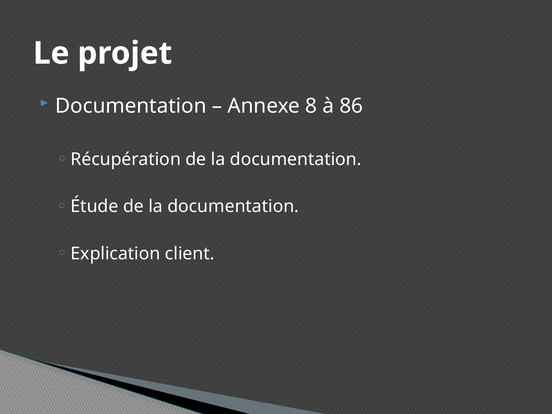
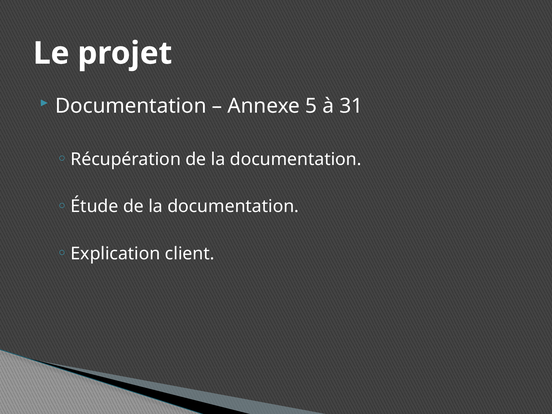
8: 8 -> 5 (311, 106)
86: 86 -> 31 (351, 106)
